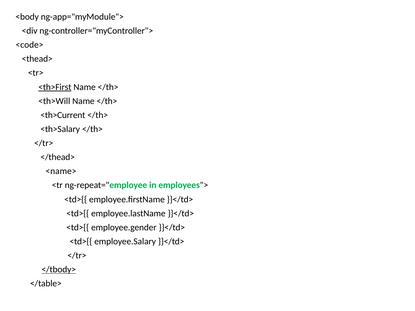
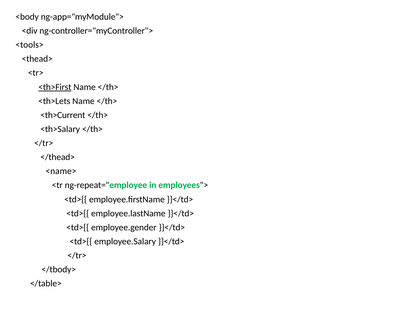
<code>: <code> -> <tools> (30, 45)
<th>Will: <th>Will -> <th>Lets (54, 101)
</tbody> underline: present -> none (59, 270)
